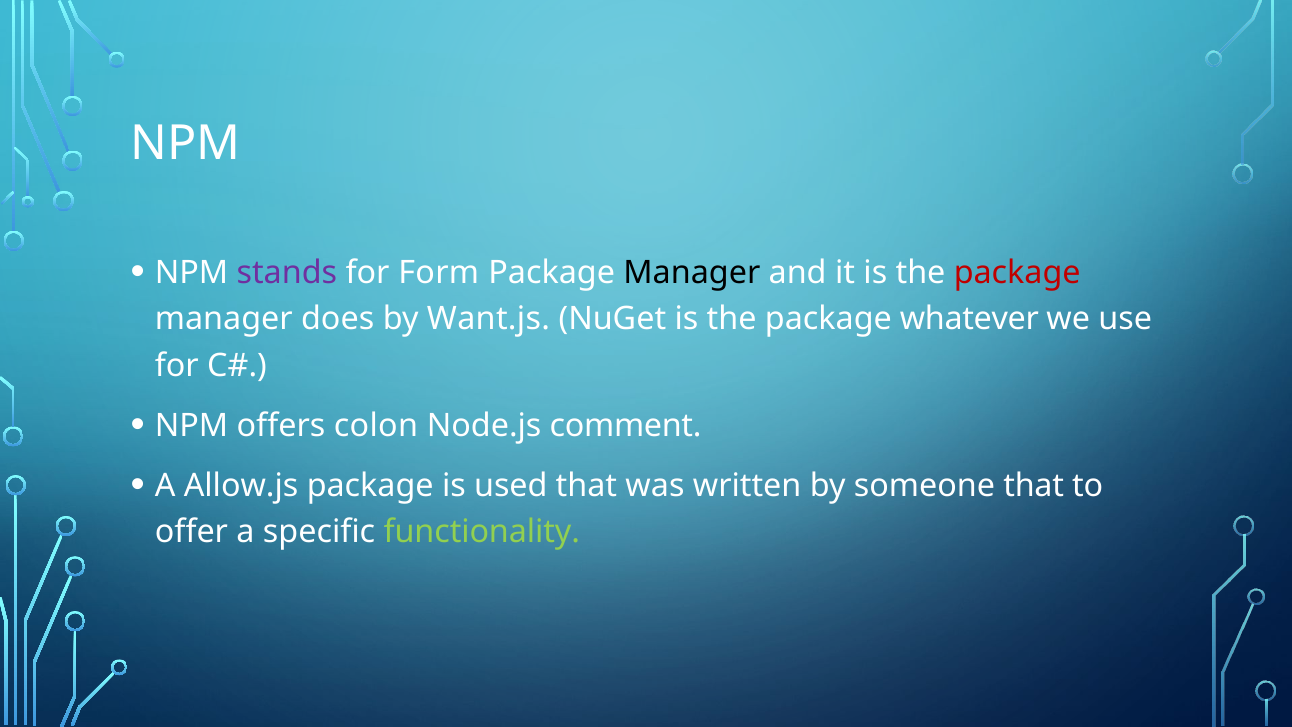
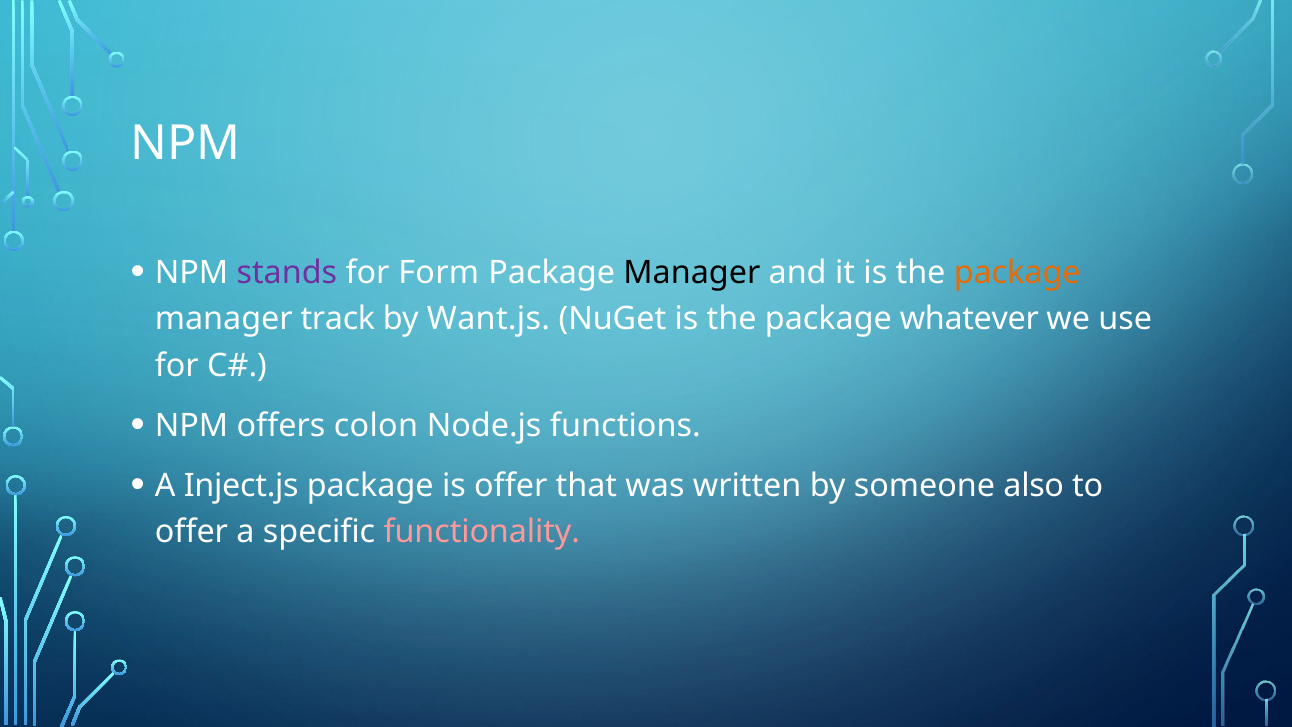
package colour: red -> orange (1017, 273)
does: does -> track (338, 319)
comment: comment -> functions (625, 426)
Allow.js: Allow.js -> Inject.js (241, 486)
is used: used -> offer (511, 486)
someone that: that -> also (1034, 486)
functionality colour: light green -> pink (482, 532)
